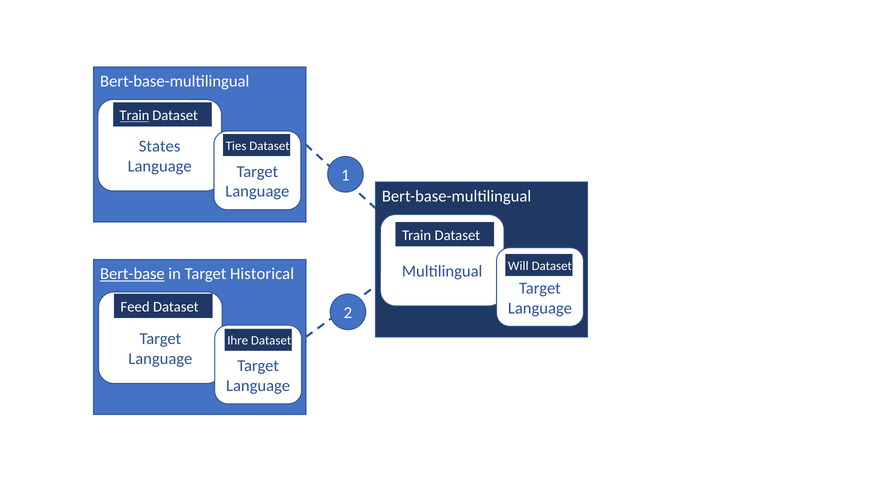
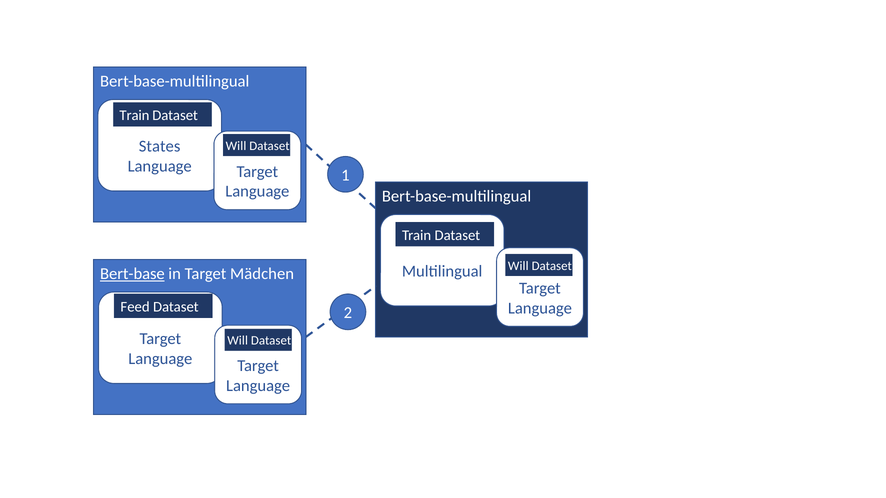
Train underline: present -> none (134, 115)
Ties: Ties -> Will (236, 146)
Historical: Historical -> Mädchen (262, 274)
Ihre: Ihre -> Will (238, 341)
